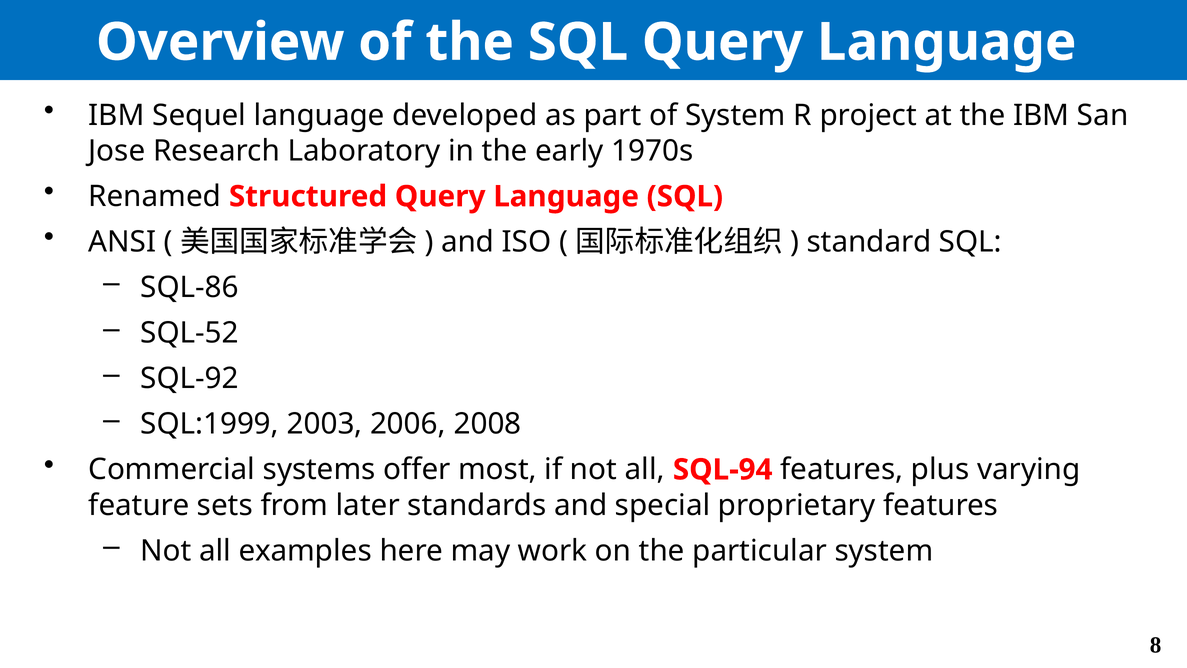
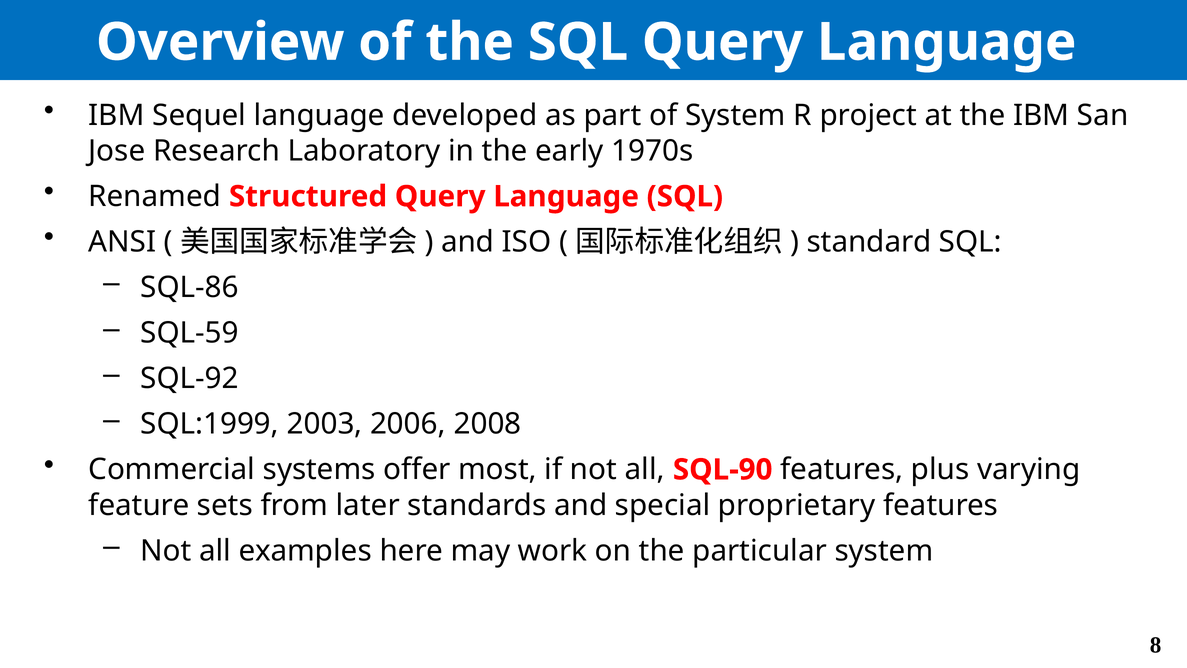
SQL-52: SQL-52 -> SQL-59 (190, 333)
SQL-94: SQL-94 -> SQL-90 (723, 469)
